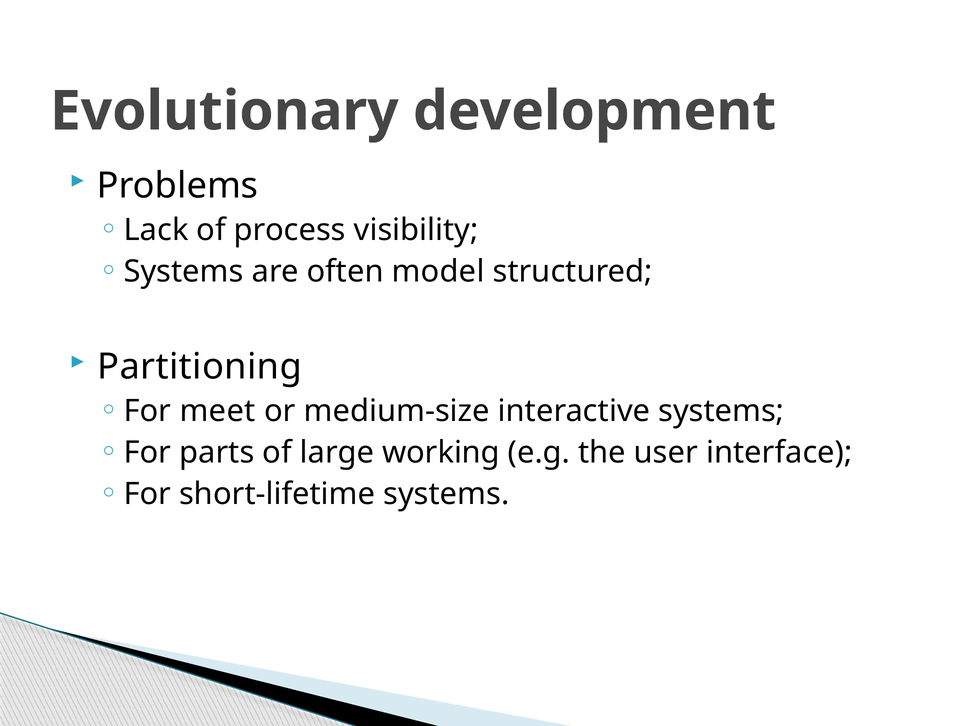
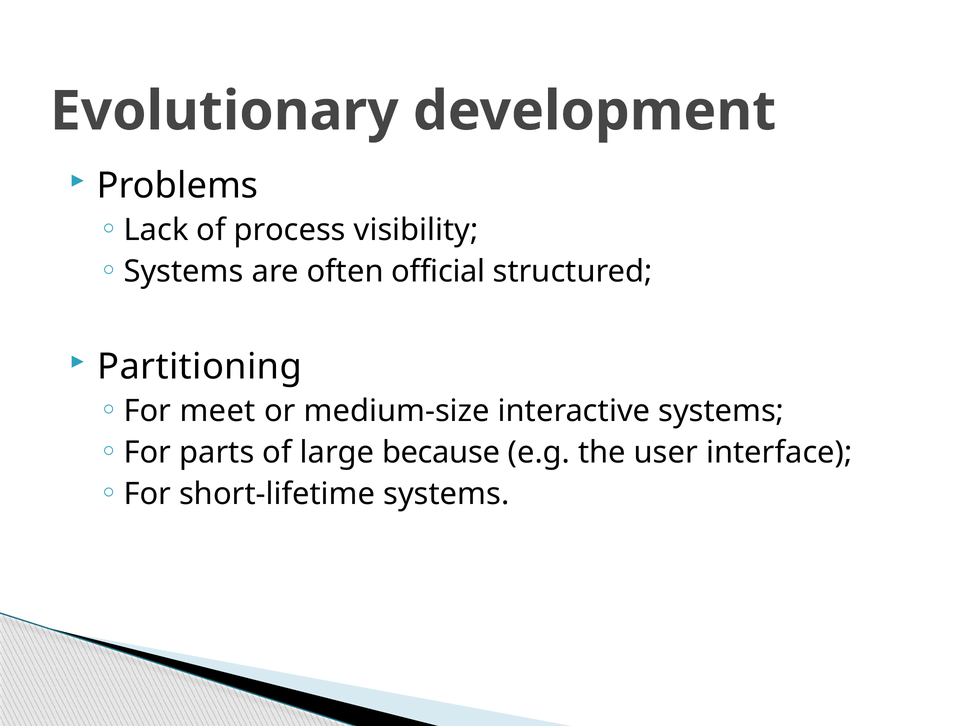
model: model -> official (438, 272)
working: working -> because (441, 453)
